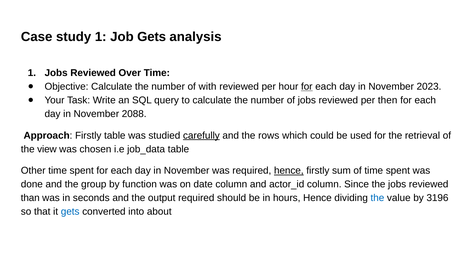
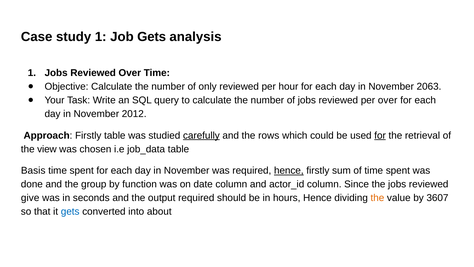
with: with -> only (208, 86)
for underline: present -> none (307, 86)
2023: 2023 -> 2063 (429, 86)
per then: then -> over (388, 100)
2088: 2088 -> 2012 (134, 114)
for underline: none -> present (380, 135)
Other: Other -> Basis (33, 170)
than: than -> give (30, 198)
the colour: blue -> orange (377, 198)
3196: 3196 -> 3607 (437, 198)
